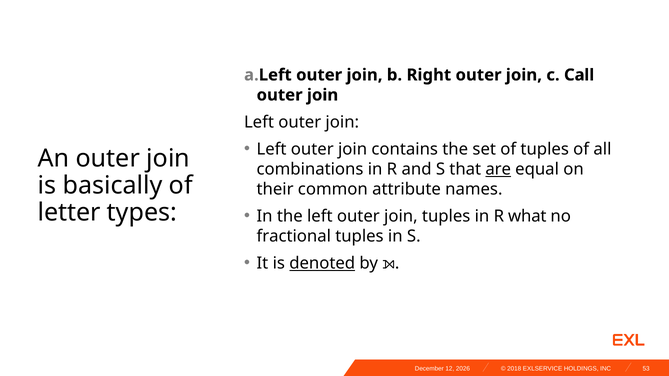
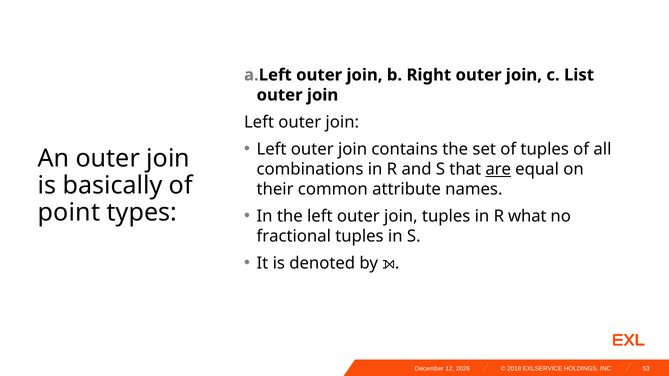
Call: Call -> List (579, 75)
letter: letter -> point (69, 213)
denoted underline: present -> none (322, 263)
